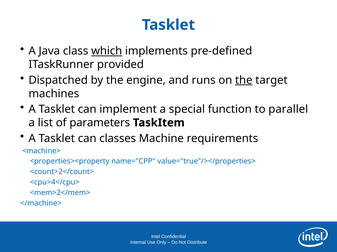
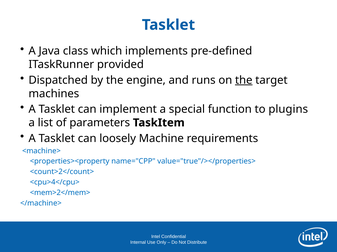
which underline: present -> none (107, 51)
parallel: parallel -> plugins (288, 110)
classes: classes -> loosely (118, 139)
